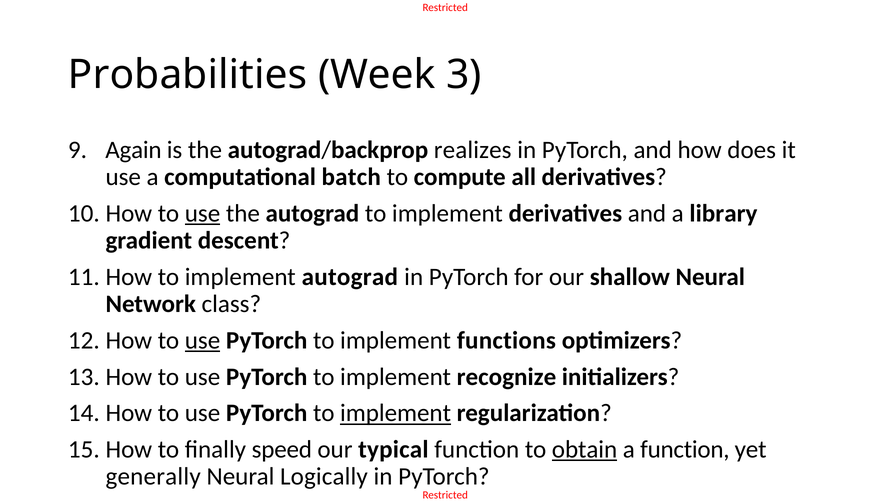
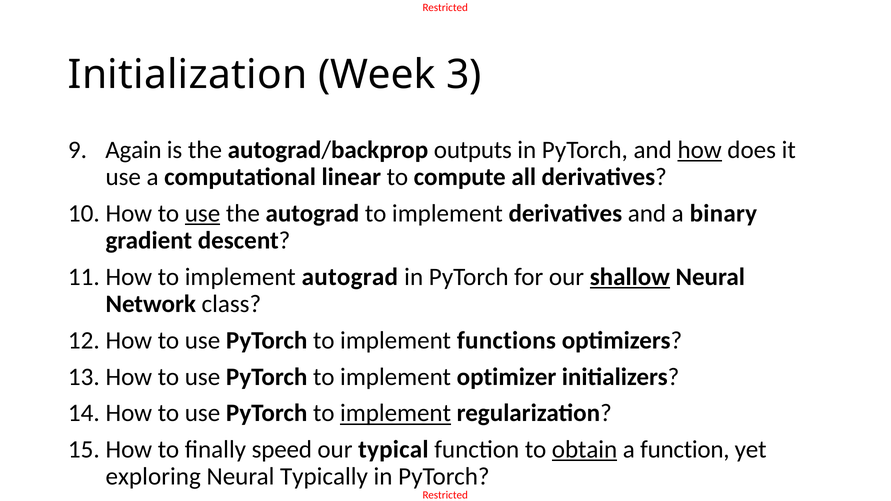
Probabilities: Probabilities -> Initialization (188, 75)
realizes: realizes -> outputs (473, 150)
how underline: none -> present (700, 150)
batch: batch -> linear (351, 177)
library: library -> binary (723, 214)
shallow underline: none -> present (630, 277)
use underline: present -> none (203, 341)
recognize: recognize -> optimizer (507, 377)
generally: generally -> exploring (153, 477)
Logically: Logically -> Typically (324, 477)
